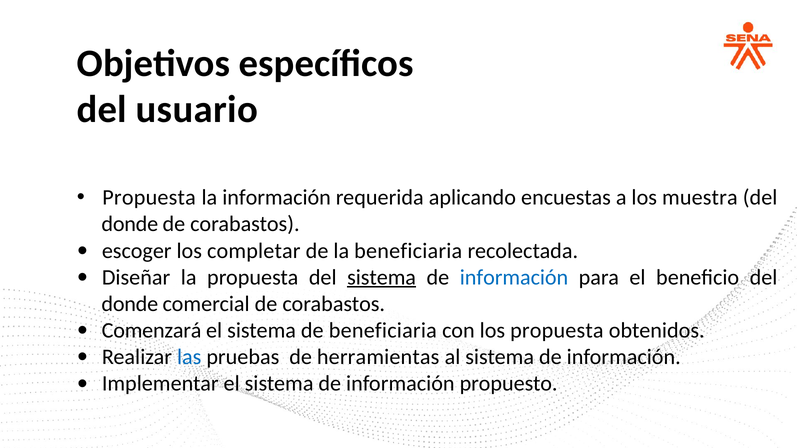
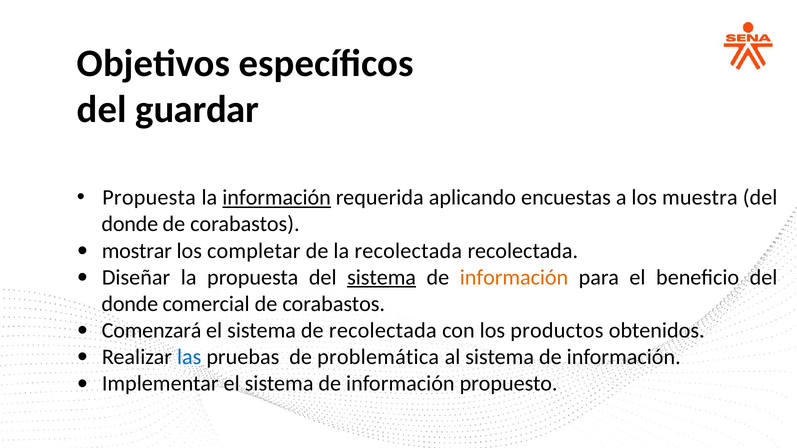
usuario: usuario -> guardar (197, 110)
información underline: none -> present (277, 198)
escoger: escoger -> mostrar (137, 251)
la beneficiaria: beneficiaria -> recolectada (408, 251)
información colour: blue -> orange (514, 278)
de beneficiaria: beneficiaria -> recolectada (383, 331)
los propuesta: propuesta -> productos (557, 331)
herramientas: herramientas -> problemática (378, 357)
